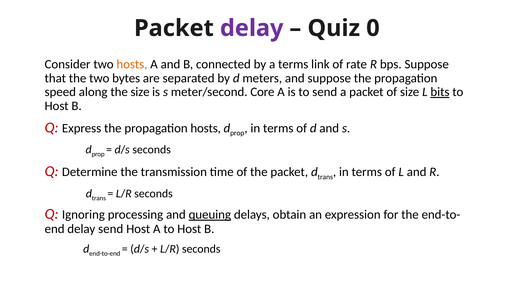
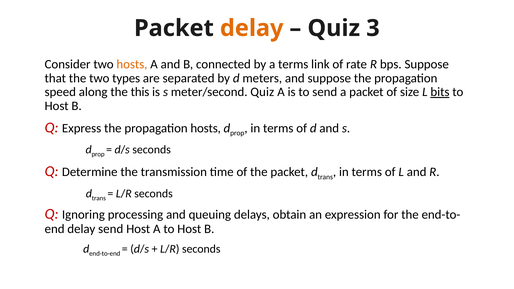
delay colour: purple -> orange (252, 28)
0: 0 -> 3 (373, 28)
bytes: bytes -> types (126, 78)
the size: size -> this (140, 92)
meter/second Core: Core -> Quiz (262, 92)
queuing underline: present -> none (210, 215)
